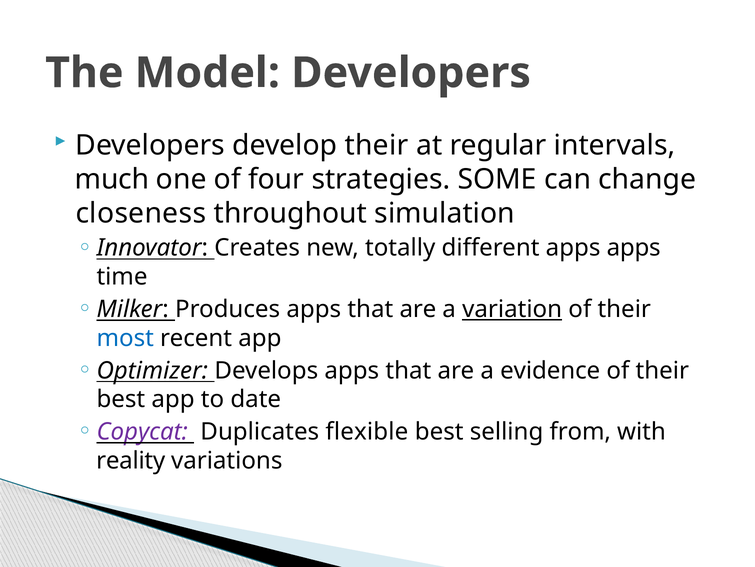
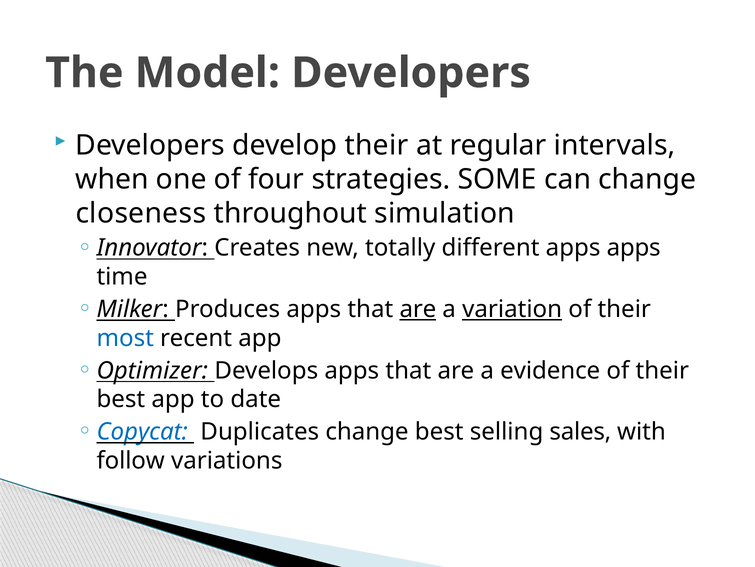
much: much -> when (112, 179)
are underline: none -> present (418, 309)
Copycat colour: purple -> blue (142, 431)
Duplicates flexible: flexible -> change (367, 431)
from: from -> sales (580, 431)
reality: reality -> follow (131, 460)
